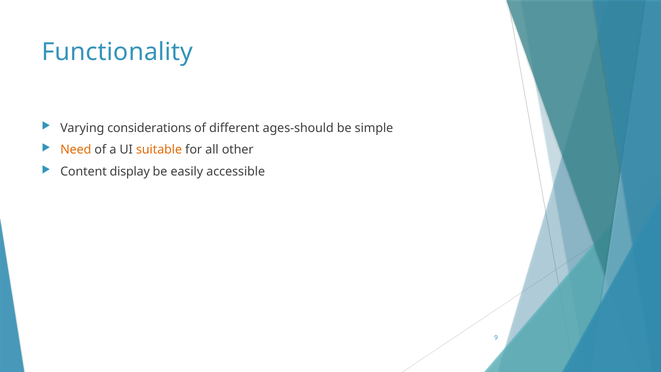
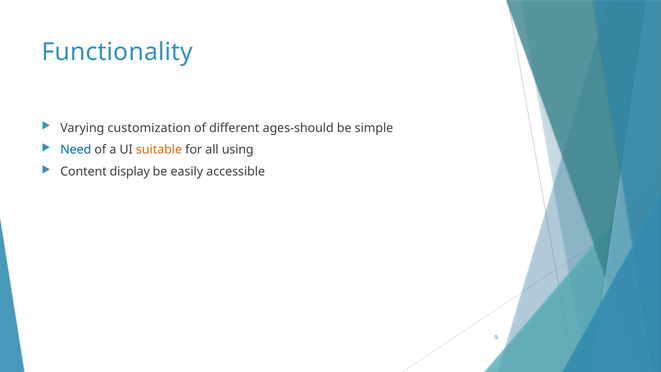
considerations: considerations -> customization (149, 128)
Need colour: orange -> blue (76, 150)
other: other -> using (238, 150)
